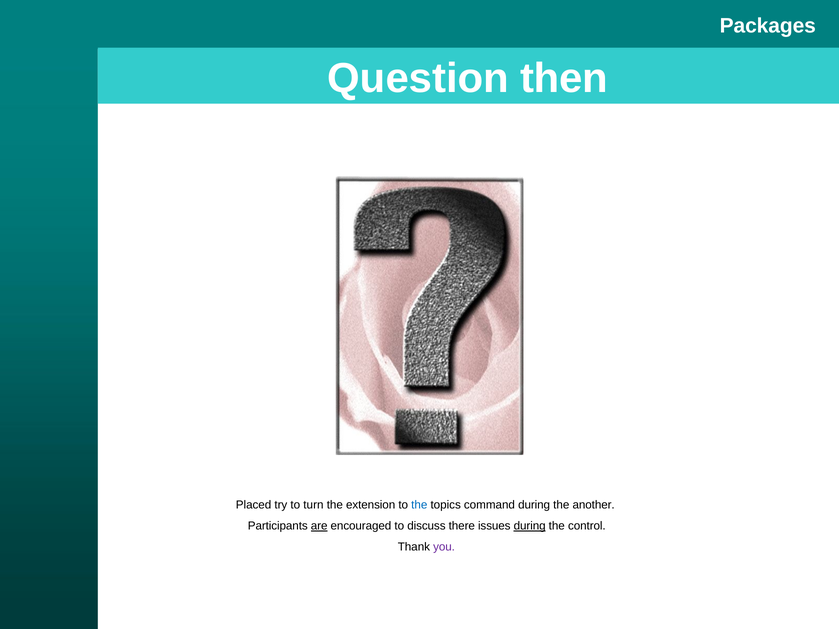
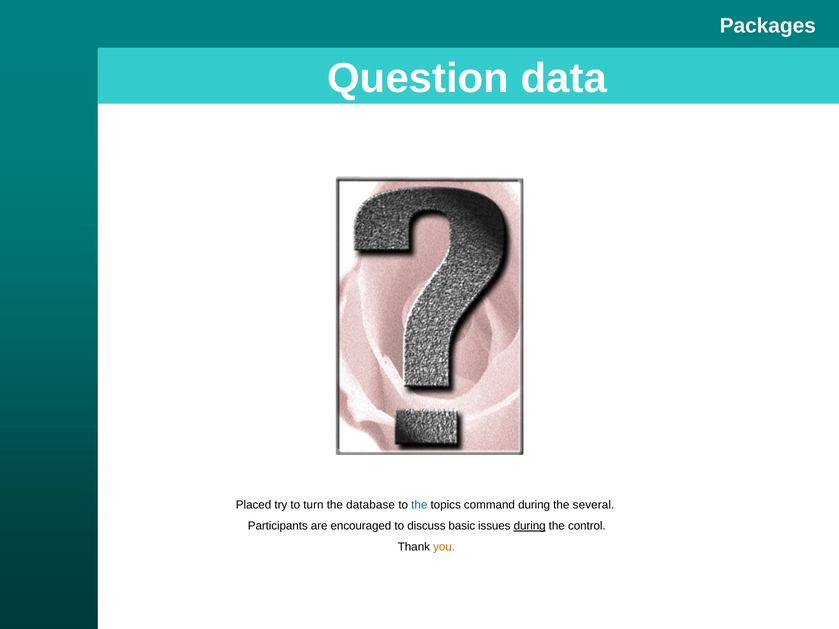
then: then -> data (564, 79)
extension: extension -> database (371, 505)
another: another -> several (594, 505)
are underline: present -> none (319, 526)
there: there -> basic (462, 526)
you colour: purple -> orange (444, 547)
